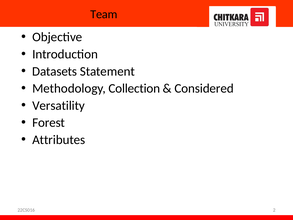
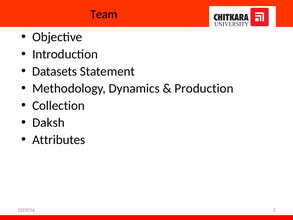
Collection: Collection -> Dynamics (134, 88)
Considered: Considered -> Production (204, 88)
Versatility: Versatility -> Collection (59, 105)
Forest: Forest -> Daksh (48, 123)
